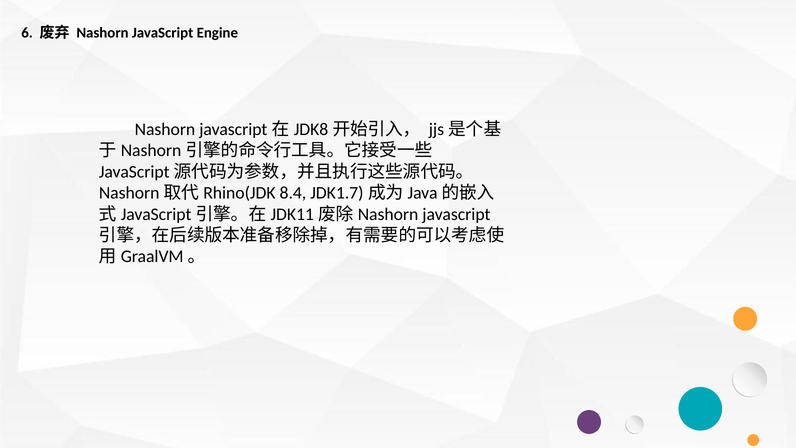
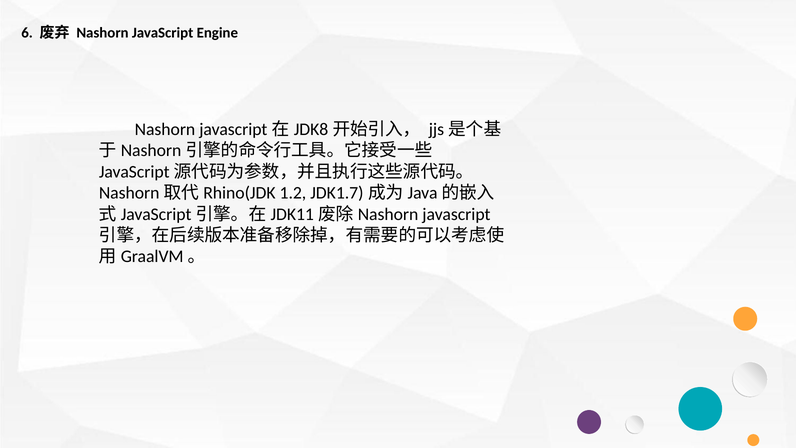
8.4: 8.4 -> 1.2 (293, 193)
